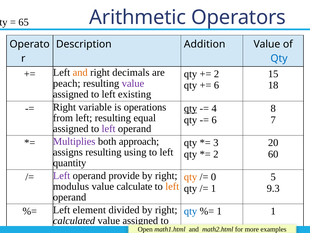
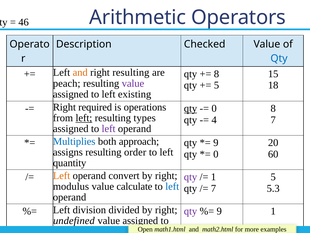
65: 65 -> 46 (24, 22)
Addition: Addition -> Checked (205, 44)
right decimals: decimals -> resulting (131, 72)
2: 2 -> 8 (217, 74)
6: 6 -> 5 (217, 85)
variable: variable -> required (95, 107)
4: 4 -> 0 (214, 108)
left underline: none -> present (84, 118)
equal: equal -> types (145, 118)
6: 6 -> 4 (214, 120)
Multiplies colour: purple -> blue (74, 141)
3: 3 -> 9 (216, 142)
using: using -> order (135, 152)
2: 2 -> 0 (216, 154)
Left colour: purple -> orange (62, 175)
provide: provide -> convert (124, 175)
qty colour: orange -> purple (191, 177)
0: 0 -> 1 (214, 177)
left colour: orange -> blue (172, 186)
1: 1 -> 7 (214, 188)
9.3: 9.3 -> 5.3 (273, 188)
element: element -> division (89, 209)
qty colour: blue -> purple (191, 211)
1: 1 -> 9 (219, 211)
calculated: calculated -> undefined (74, 220)
